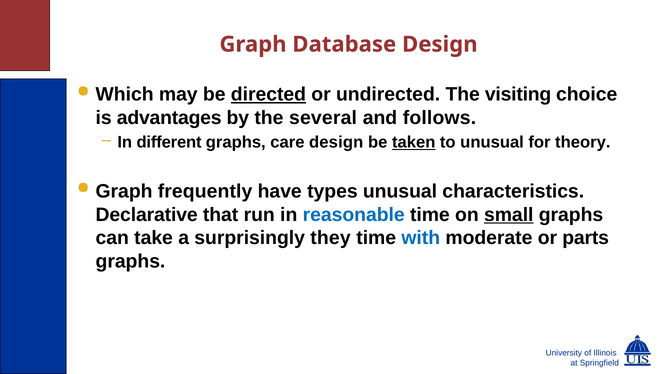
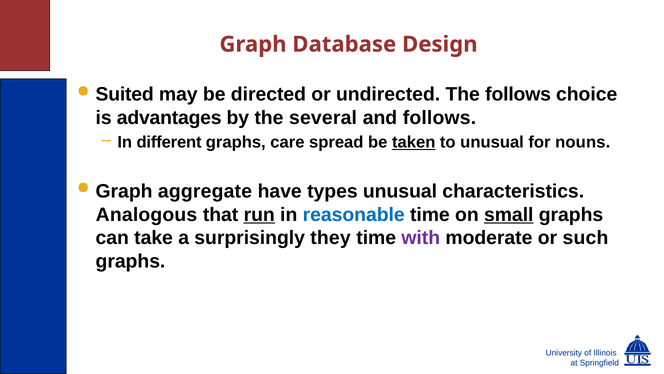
Which: Which -> Suited (125, 94)
directed underline: present -> none (268, 94)
The visiting: visiting -> follows (518, 94)
care design: design -> spread (336, 142)
theory: theory -> nouns (583, 142)
frequently: frequently -> aggregate (205, 191)
Declarative: Declarative -> Analogous (146, 214)
run underline: none -> present (259, 214)
with colour: blue -> purple (421, 238)
parts: parts -> such (585, 238)
